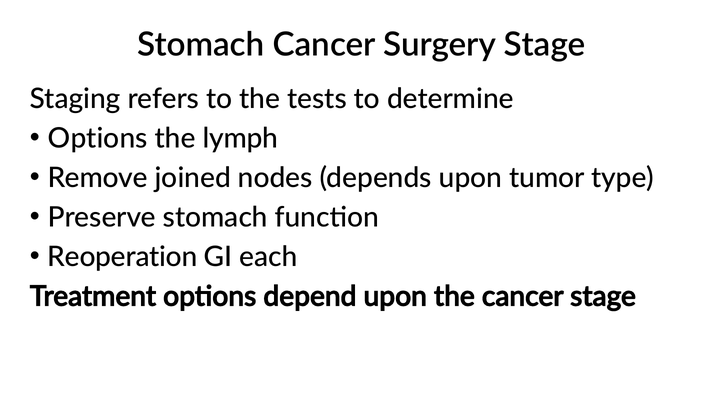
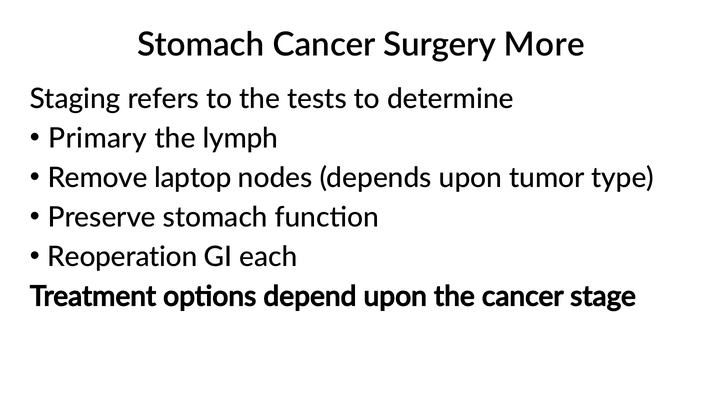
Surgery Stage: Stage -> More (544, 45)
Options: Options -> Primary (98, 138)
joined: joined -> laptop (193, 178)
